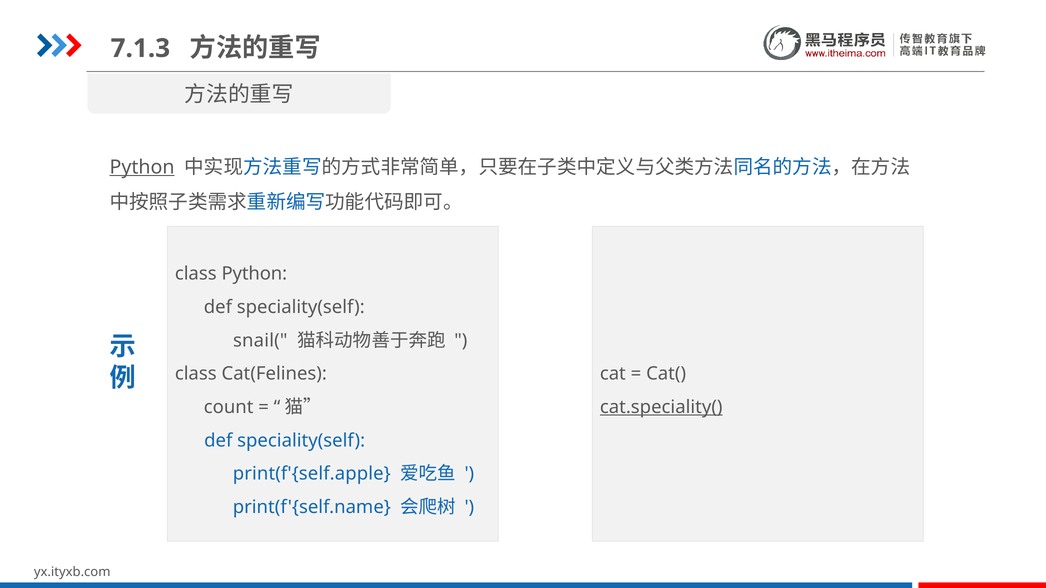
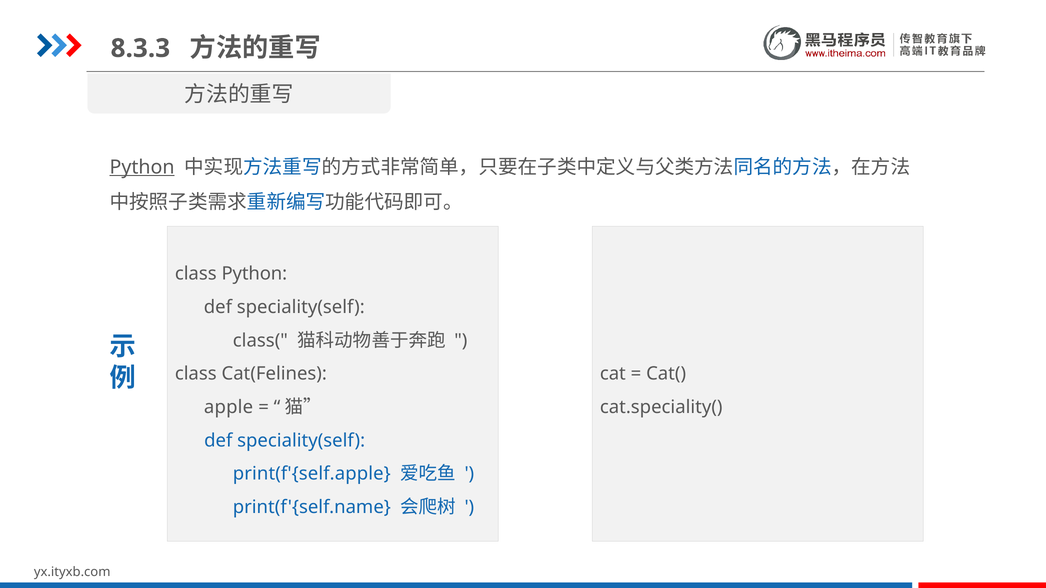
7.1.3: 7.1.3 -> 8.3.3 (140, 48)
snail(: snail( -> class( (260, 341)
count: count -> apple (229, 408)
cat.speciality( underline: present -> none (661, 408)
